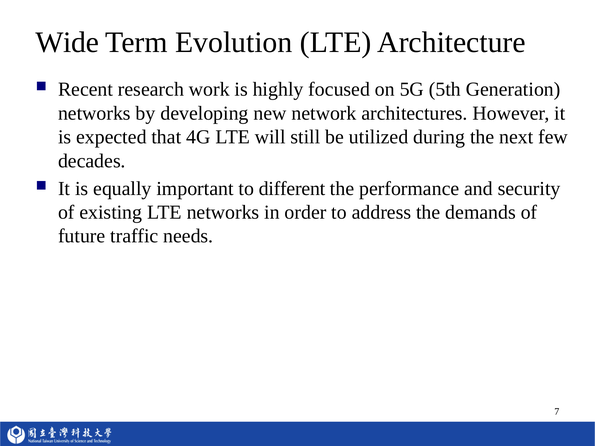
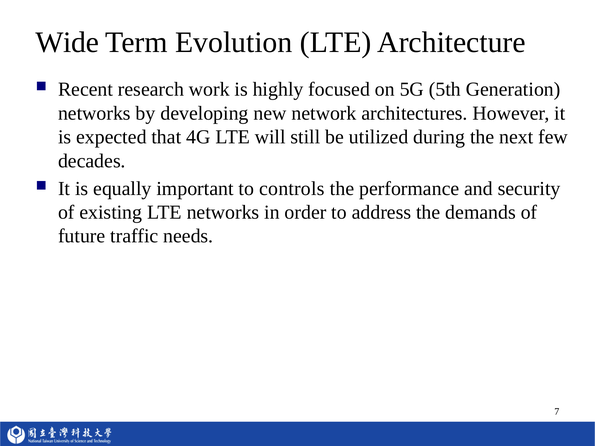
different: different -> controls (292, 189)
